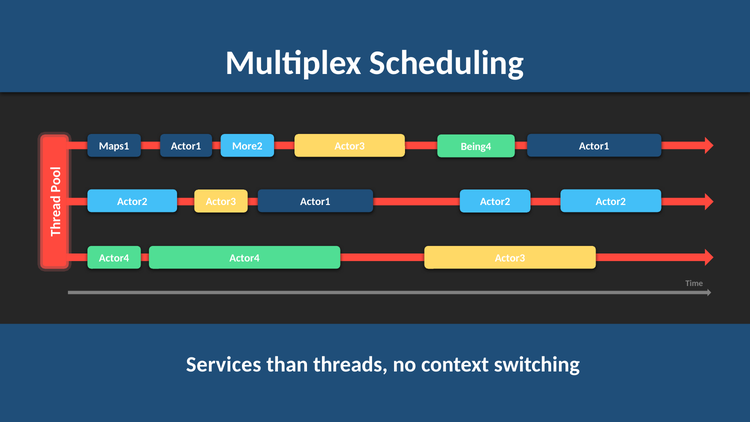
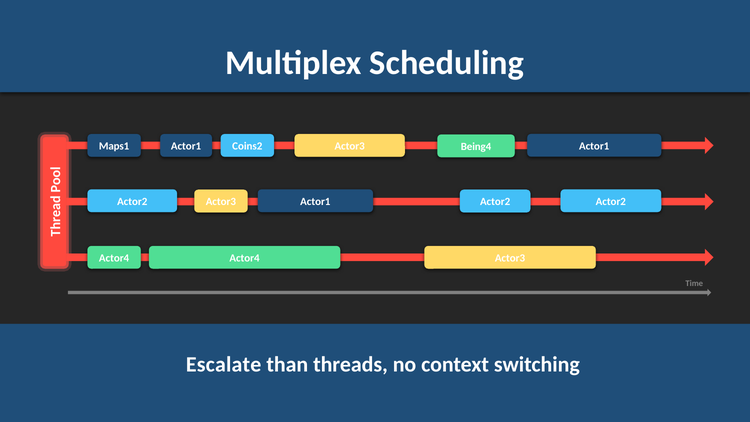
More2: More2 -> Coins2 (247, 146)
Services: Services -> Escalate (224, 364)
